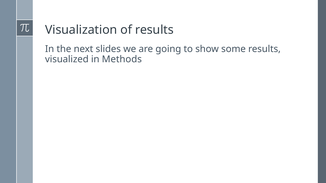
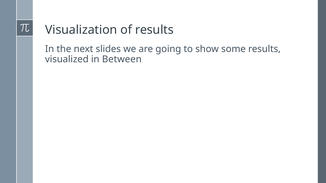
Methods: Methods -> Between (122, 59)
